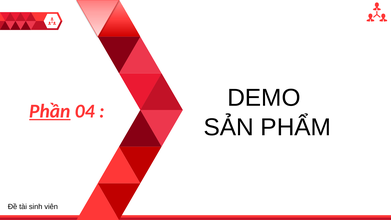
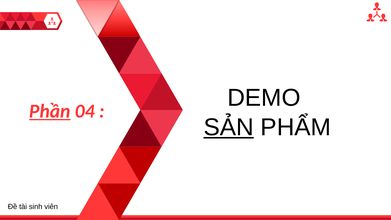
SẢN underline: none -> present (229, 127)
